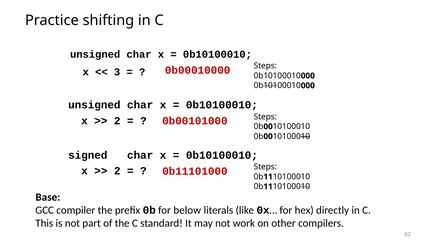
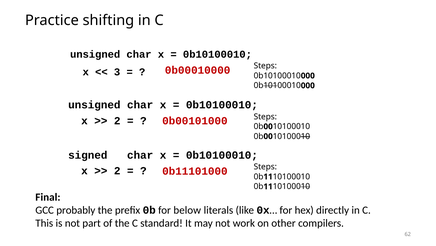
Base: Base -> Final (48, 197)
compiler: compiler -> probably (76, 210)
